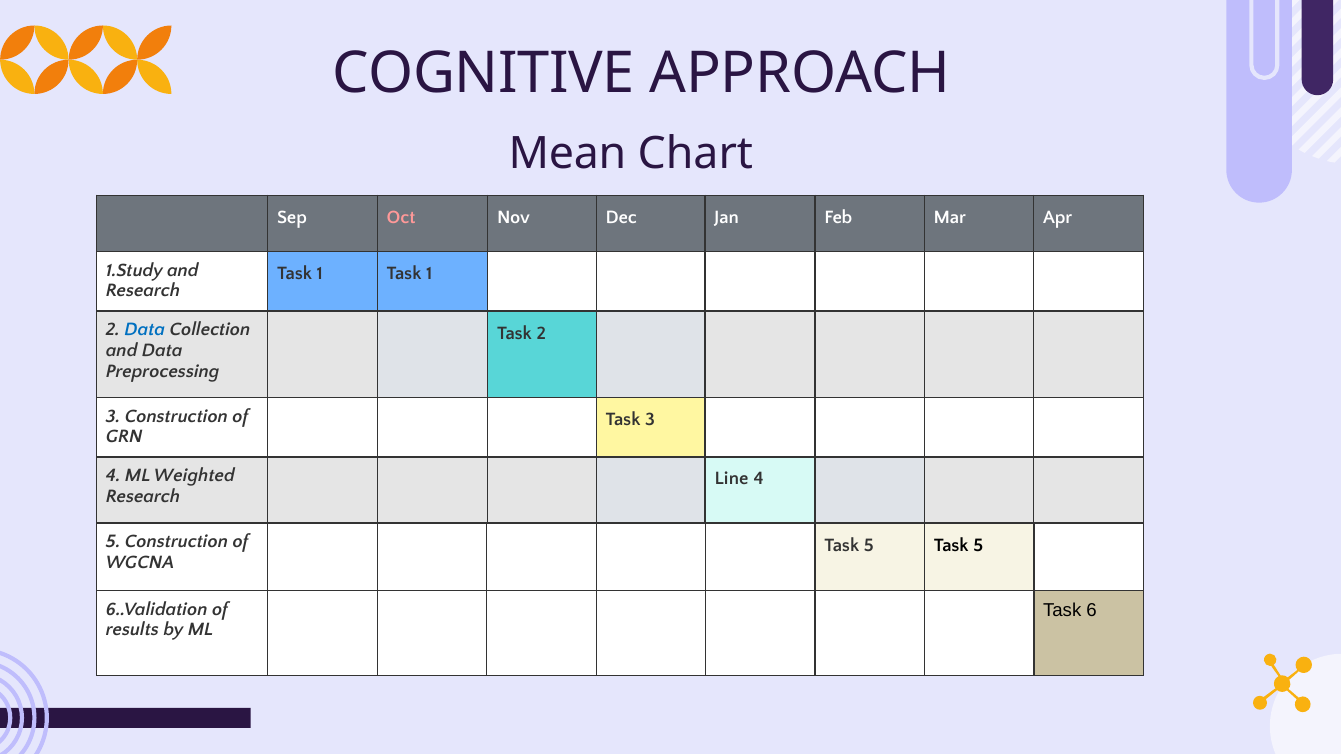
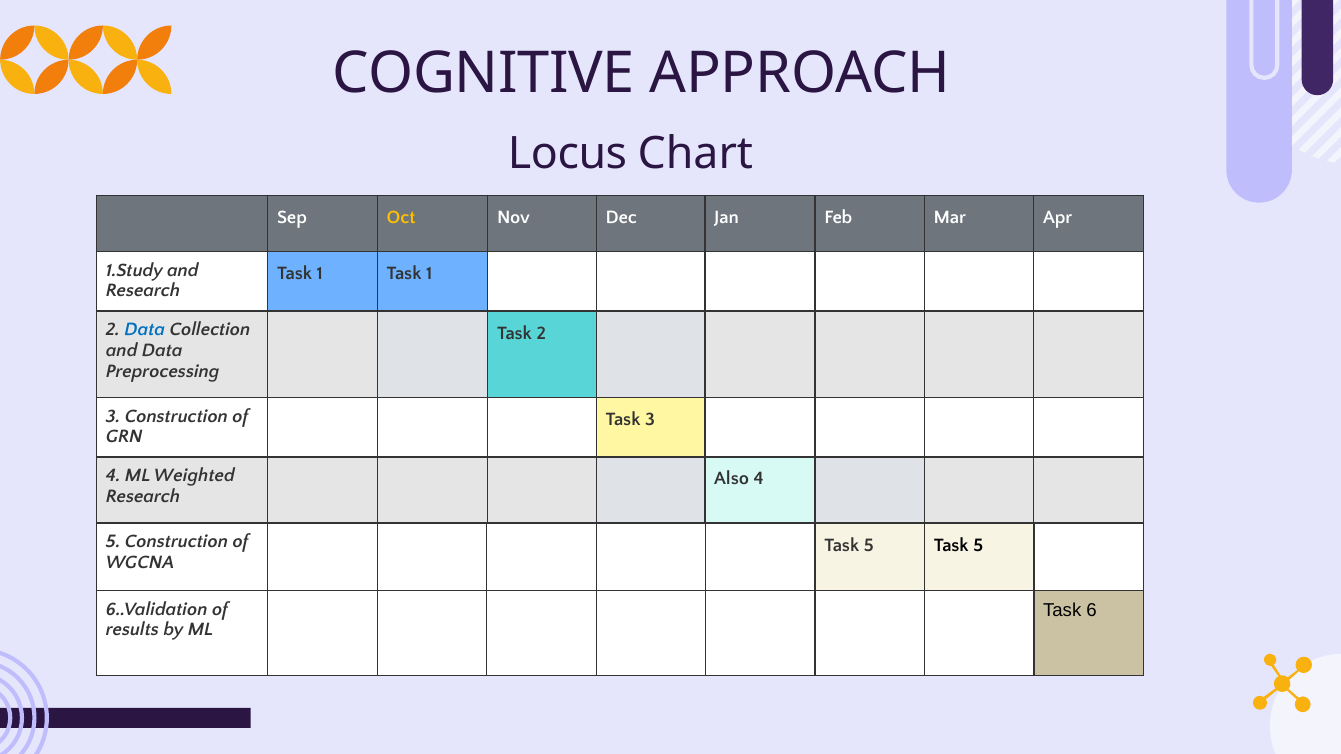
Mean: Mean -> Locus (568, 154)
Oct colour: pink -> yellow (401, 217)
Line: Line -> Also (732, 479)
